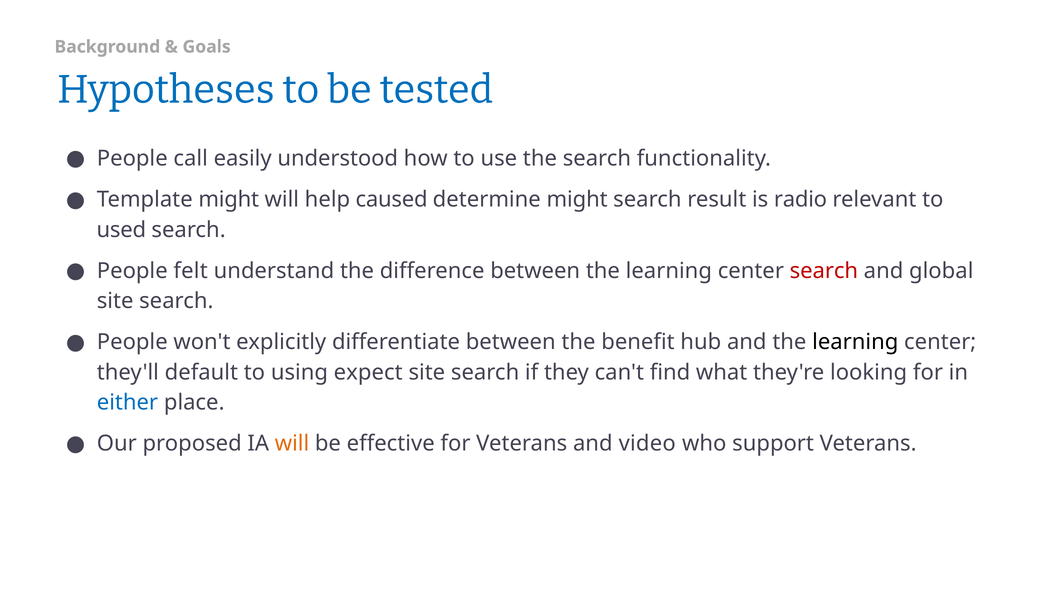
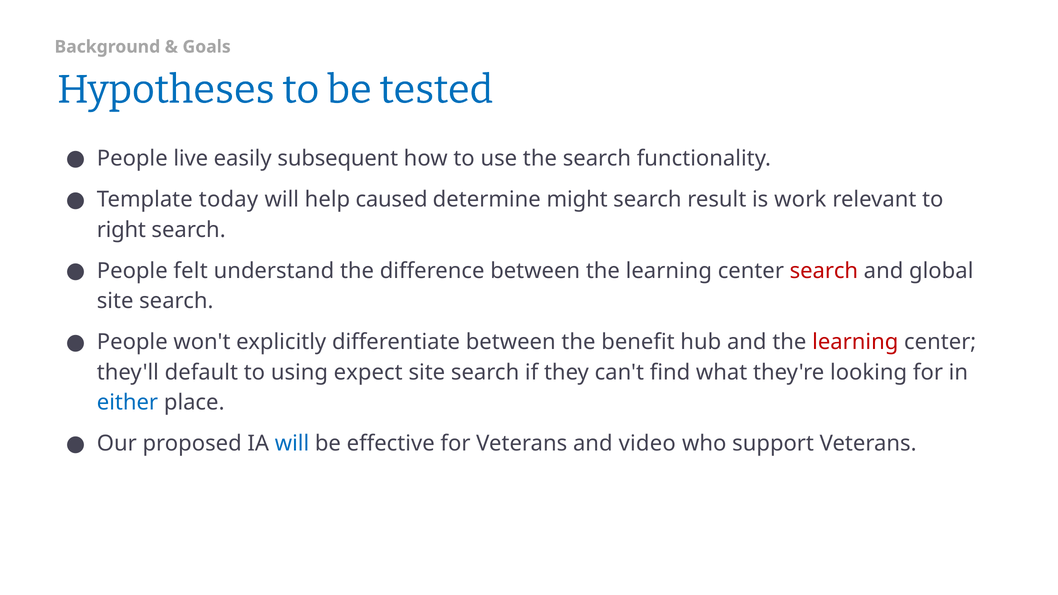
call: call -> live (191, 158)
understood: understood -> subsequent (338, 158)
Template might: might -> today (229, 200)
radio: radio -> work (800, 200)
used: used -> right (121, 230)
learning colour: black -> red (855, 342)
will colour: orange -> blue (292, 444)
